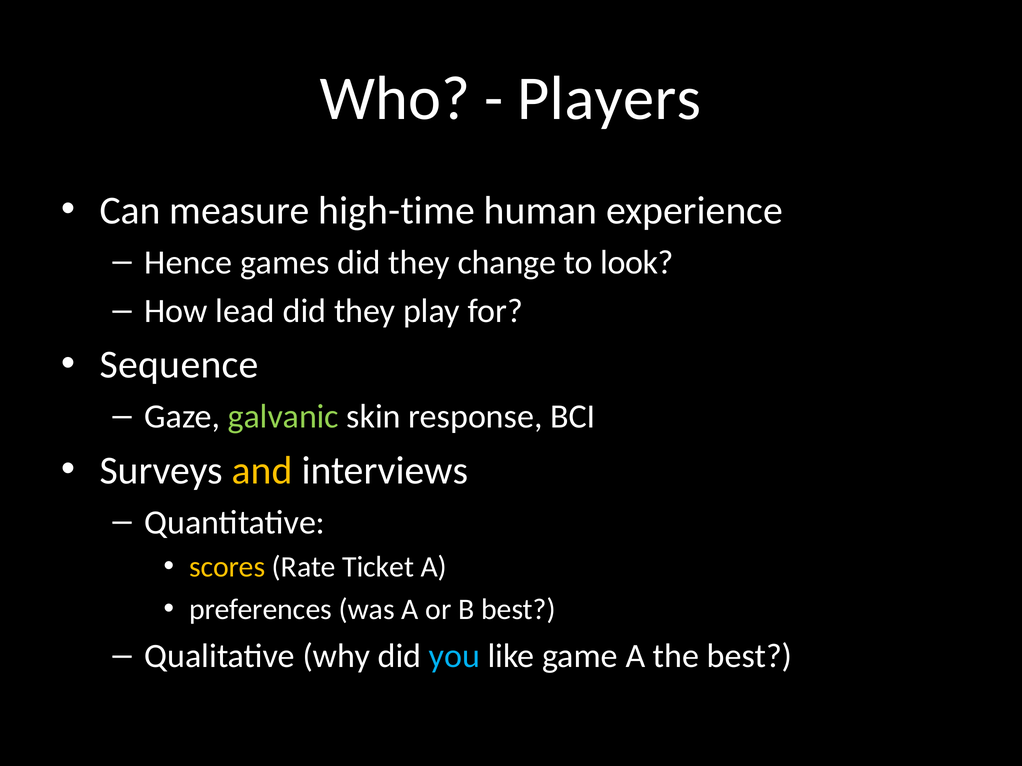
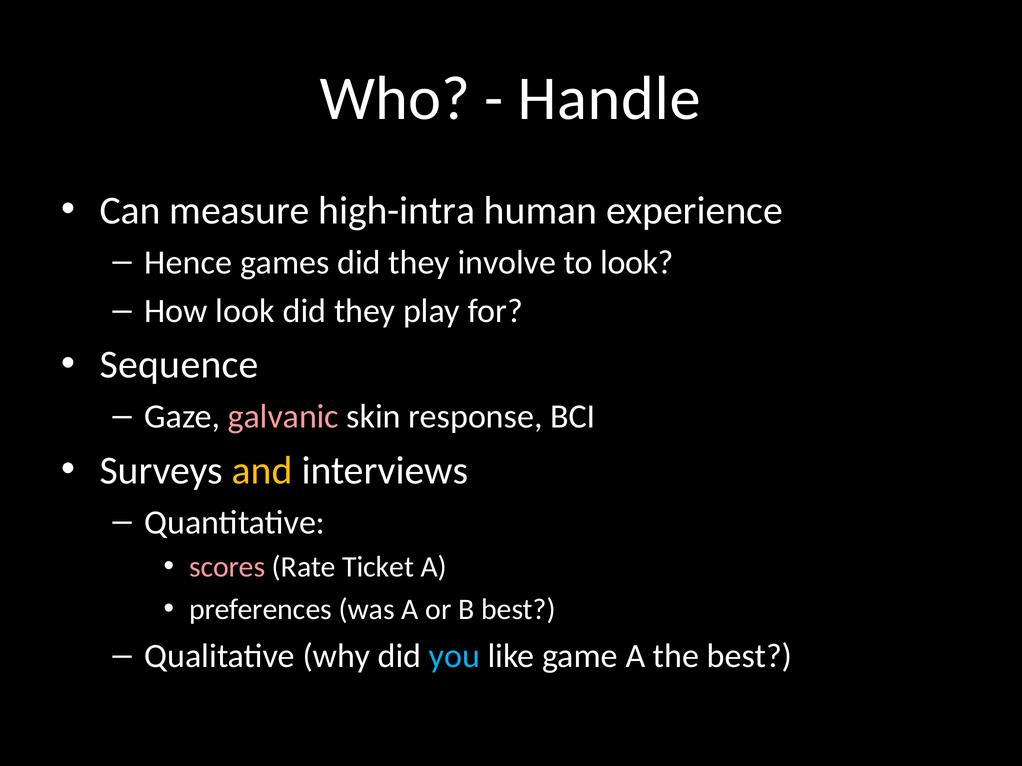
Players: Players -> Handle (609, 99)
high-time: high-time -> high-intra (397, 211)
change: change -> involve (507, 262)
How lead: lead -> look (245, 311)
galvanic colour: light green -> pink (283, 417)
scores colour: yellow -> pink (227, 567)
